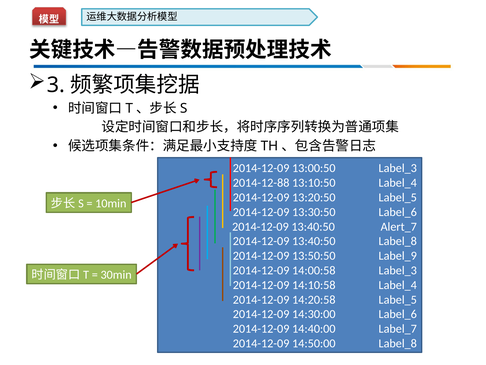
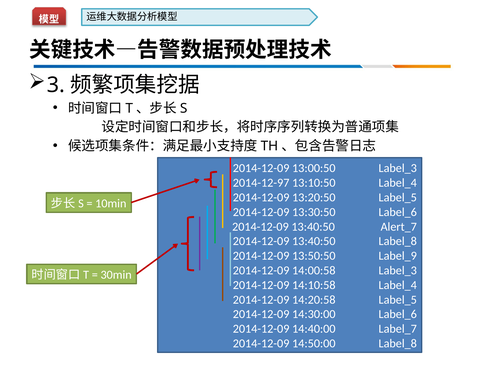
2014-12-88: 2014-12-88 -> 2014-12-97 (261, 183)
